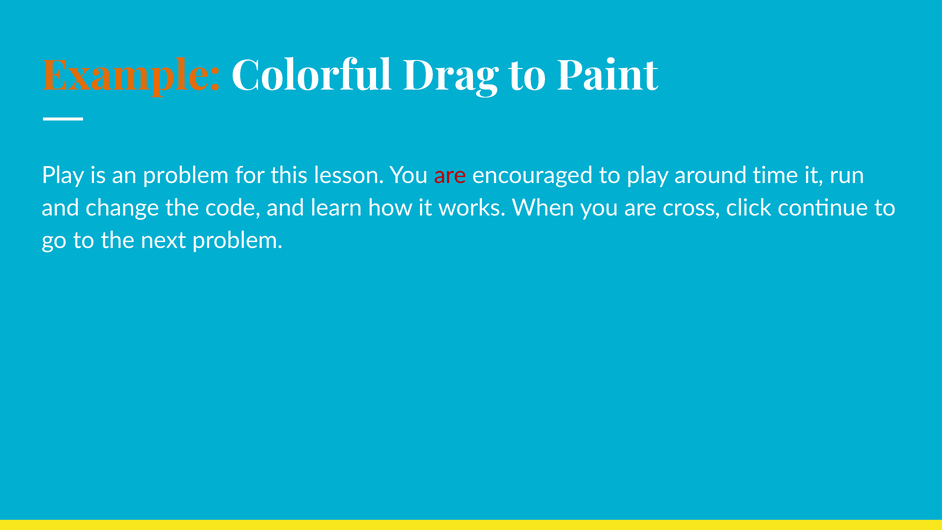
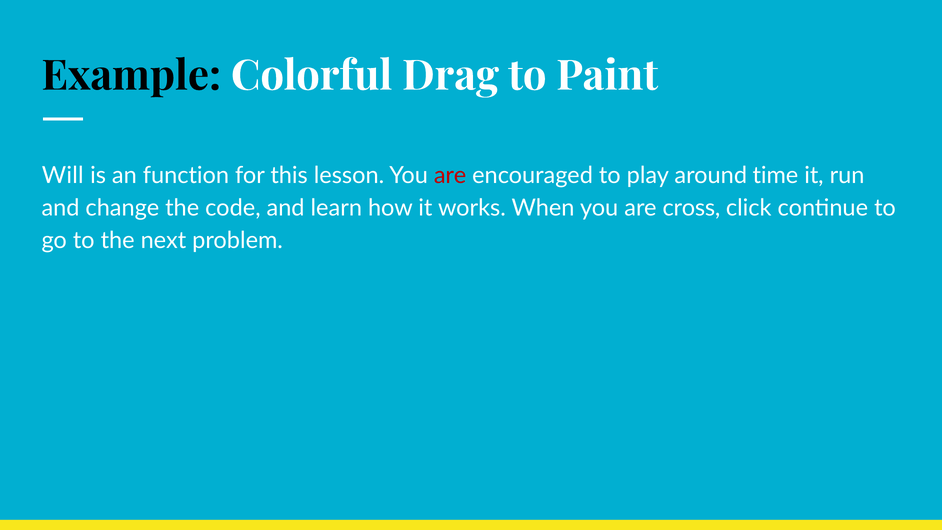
Example colour: orange -> black (131, 76)
Play: Play -> Will (63, 175)
an problem: problem -> function (186, 175)
